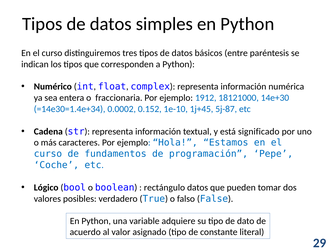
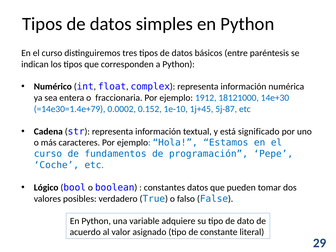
=14e30=1.4e+34: =14e30=1.4e+34 -> =14e30=1.4e+79 (70, 109)
rectángulo: rectángulo -> constantes (164, 187)
